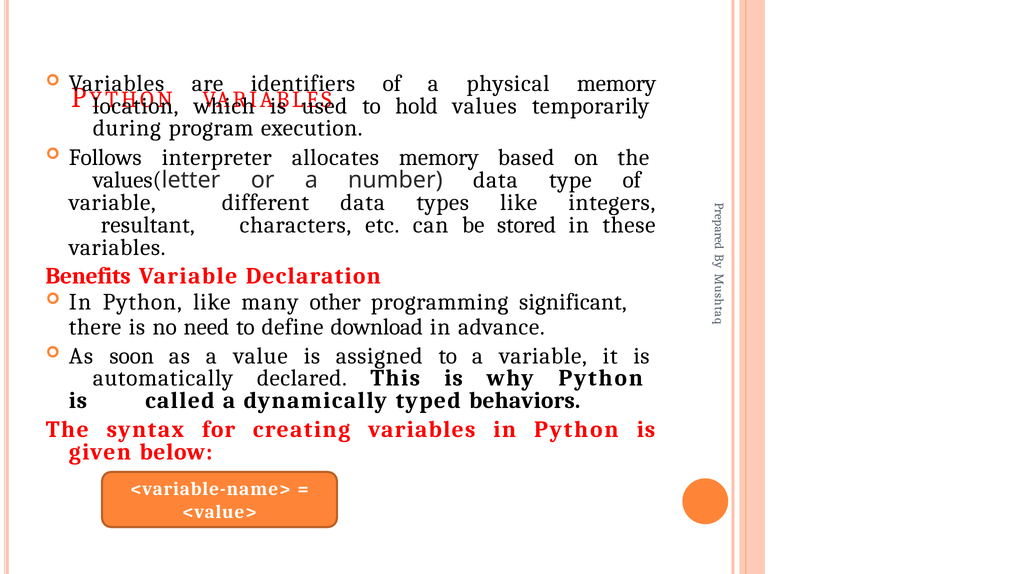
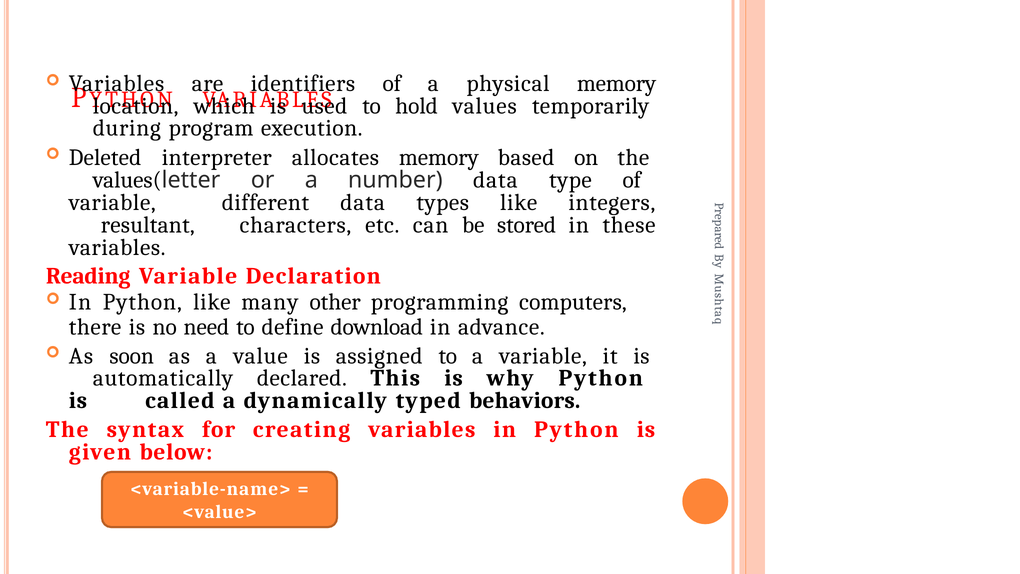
Follows: Follows -> Deleted (105, 157)
Benefits: Benefits -> Reading (88, 276)
significant: significant -> computers (573, 302)
